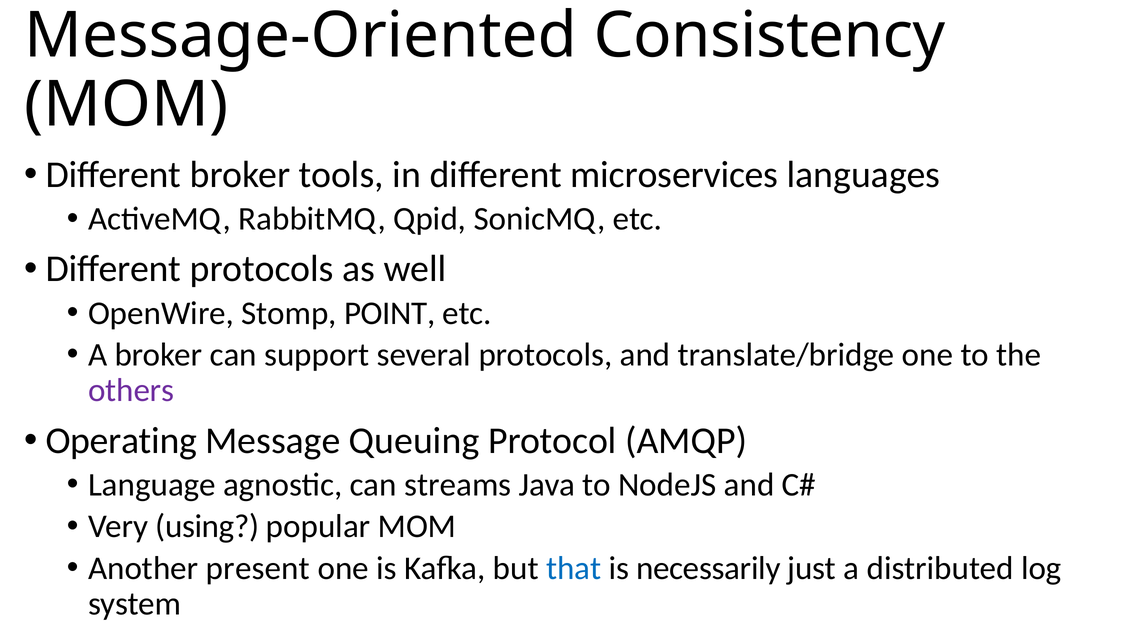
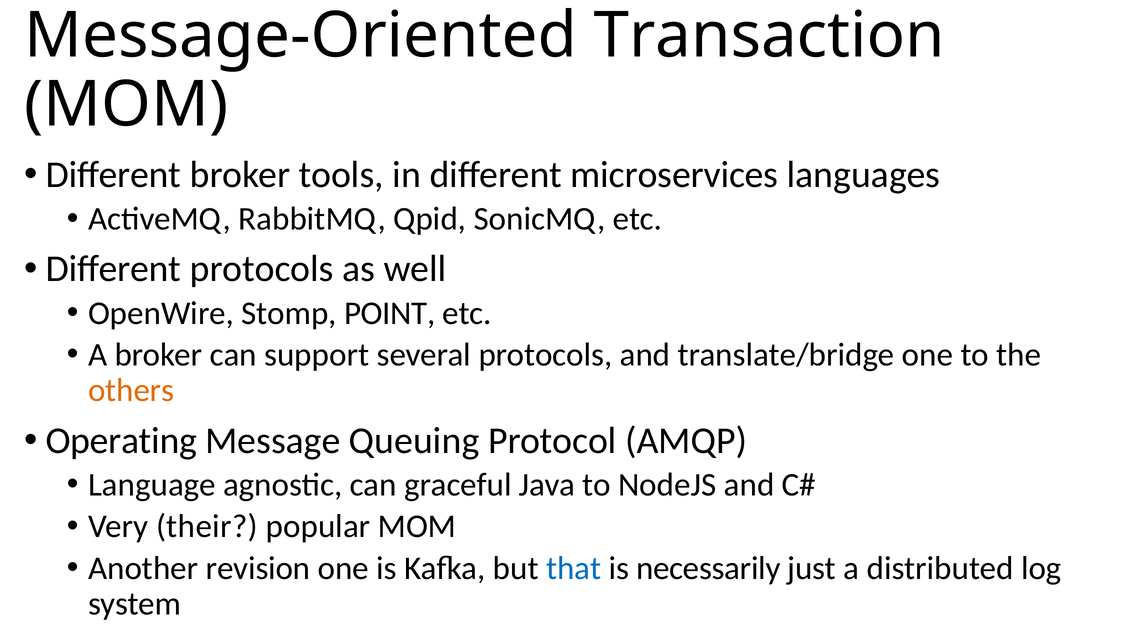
Consistency: Consistency -> Transaction (769, 36)
others colour: purple -> orange (131, 391)
streams: streams -> graceful (458, 485)
using: using -> their (207, 527)
present: present -> revision (258, 569)
